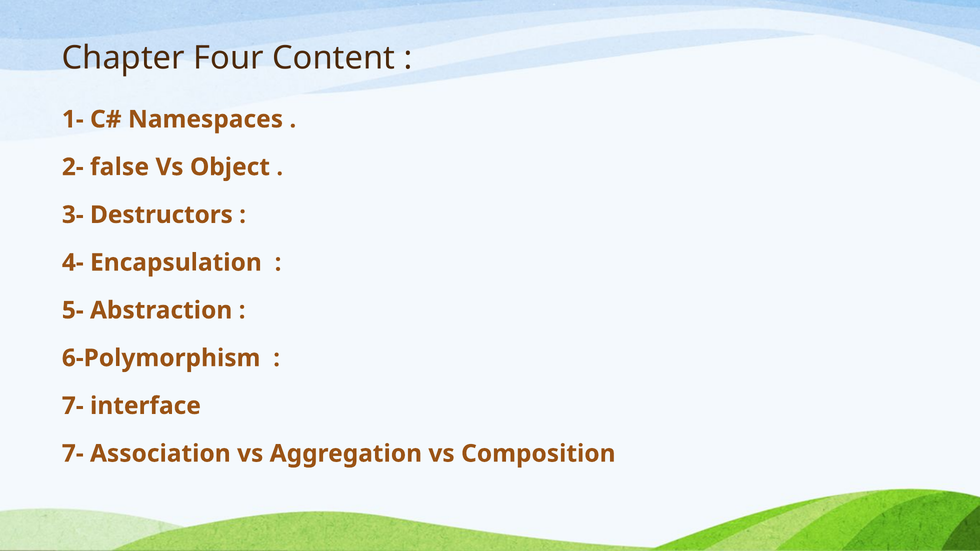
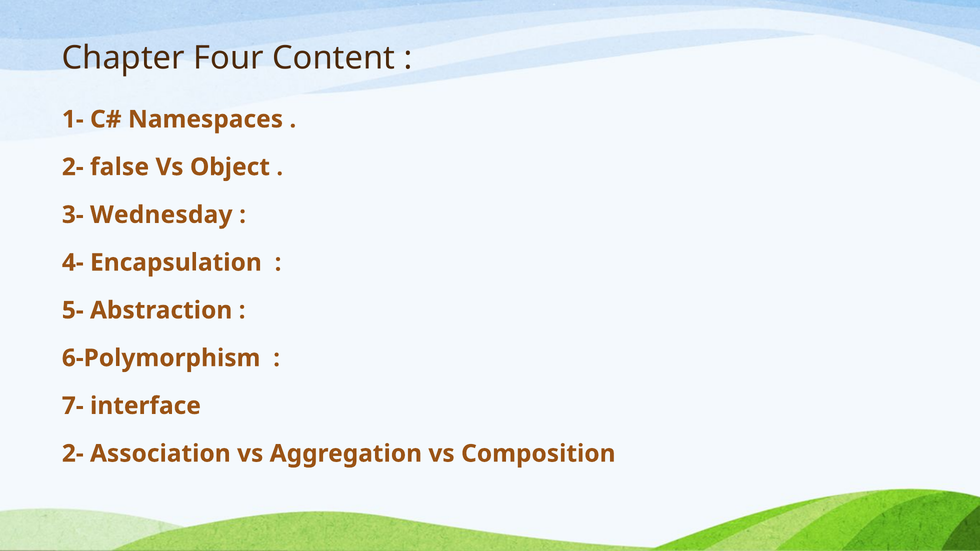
Destructors: Destructors -> Wednesday (161, 215)
7-: 7- -> 2- (73, 454)
